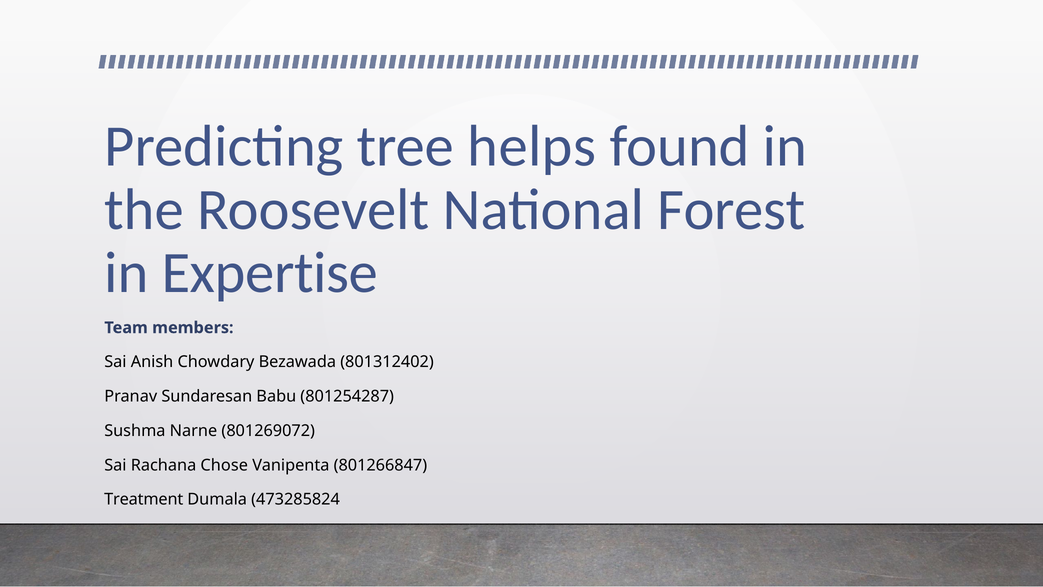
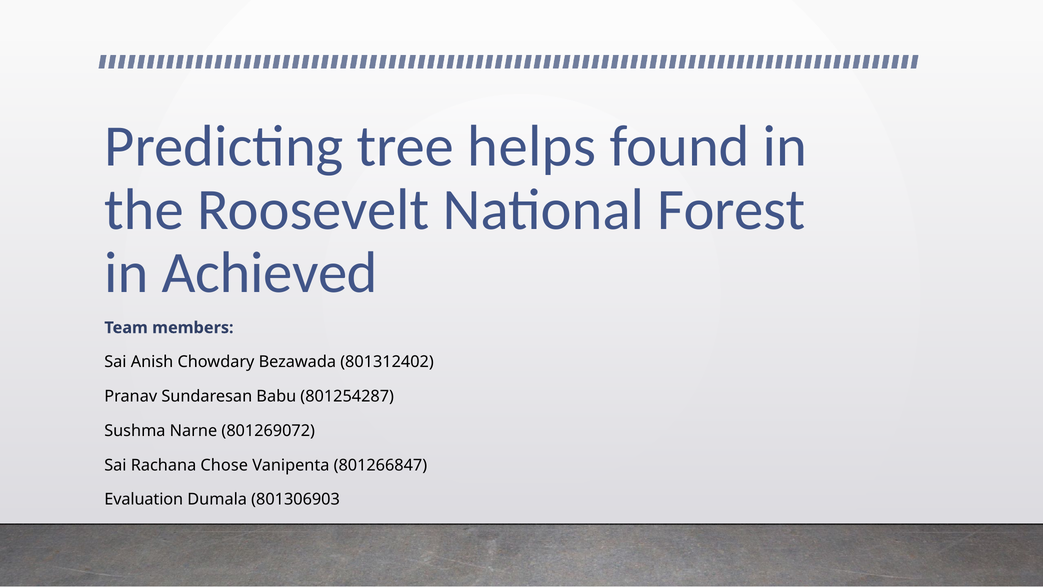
Expertise: Expertise -> Achieved (270, 273)
Treatment: Treatment -> Evaluation (144, 499)
473285824: 473285824 -> 801306903 (296, 499)
